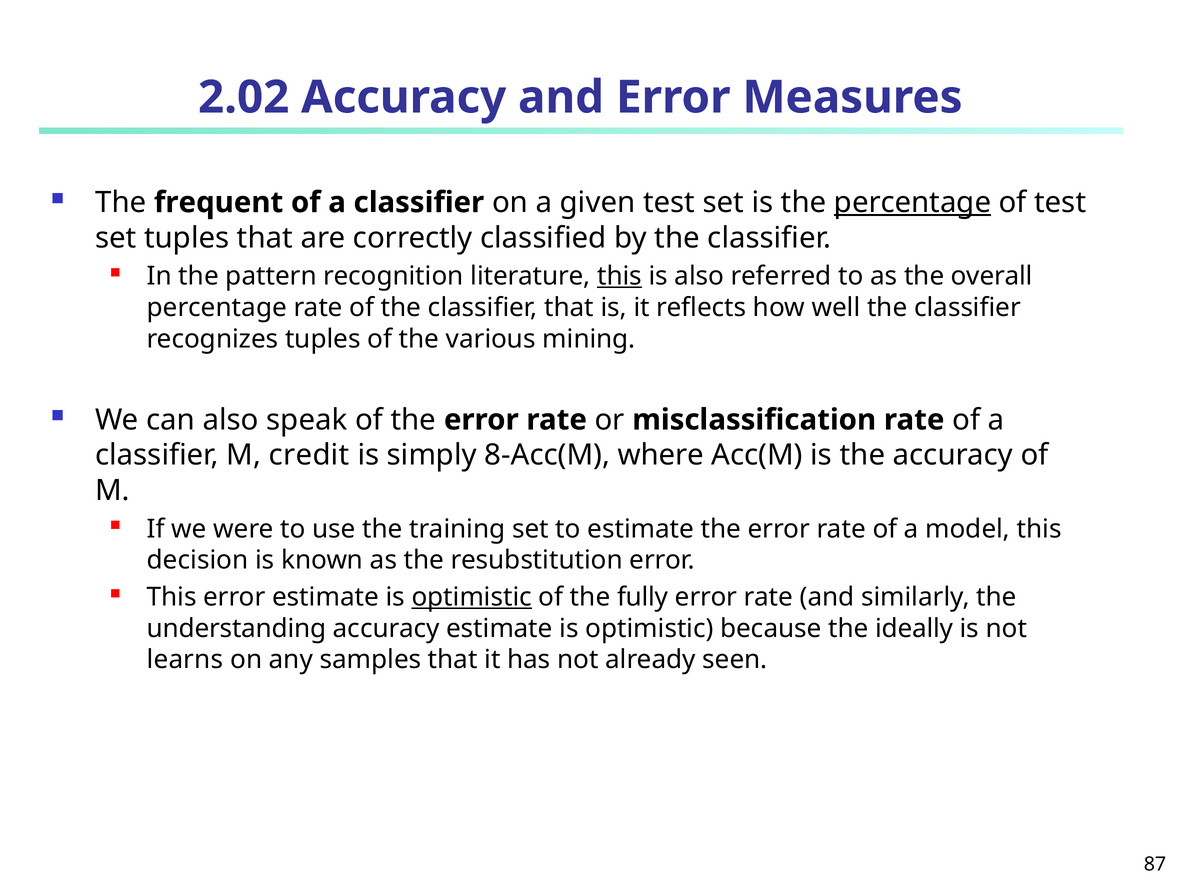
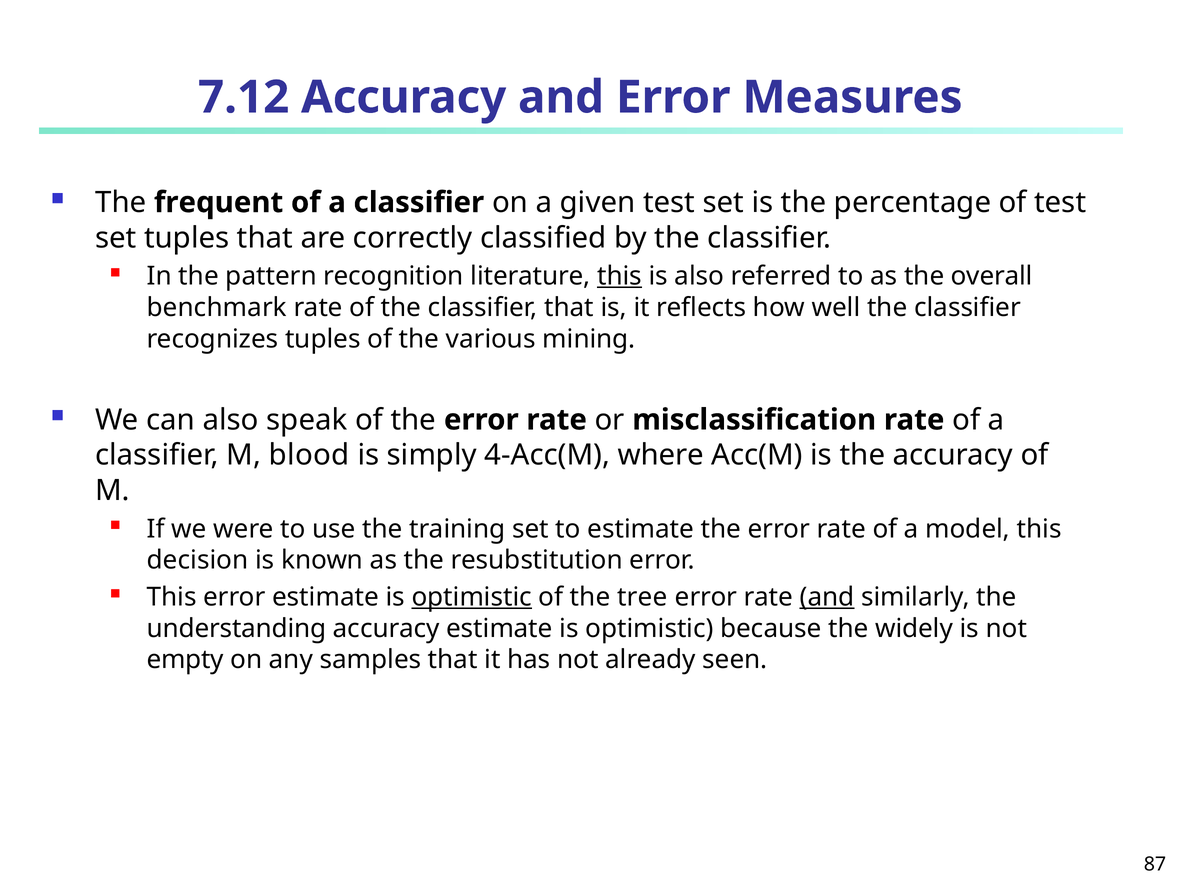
2.02: 2.02 -> 7.12 (244, 97)
percentage underline: present -> none (913, 202)
percentage: percentage -> benchmark (217, 307)
credit: credit -> blood (309, 455)
8-Acc(M: 8-Acc(M -> 4-Acc(M (547, 455)
fully: fully -> tree (642, 597)
and underline: none -> present (827, 597)
ideally: ideally -> widely (914, 628)
learns: learns -> empty (185, 659)
